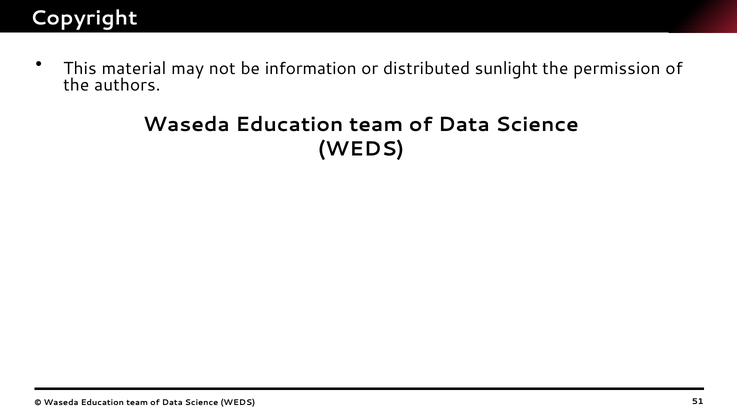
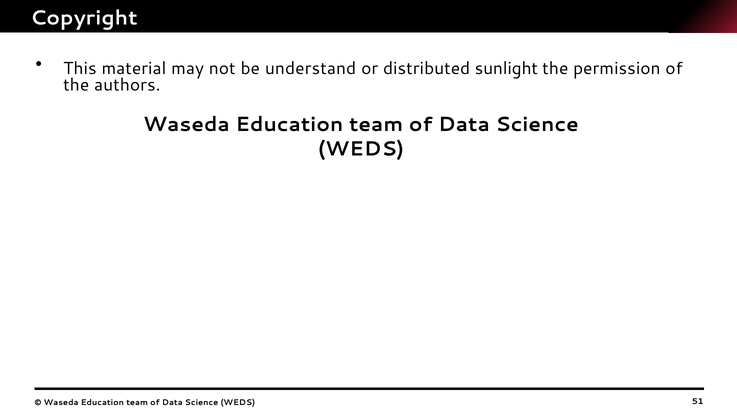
information: information -> understand (311, 68)
